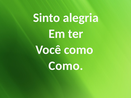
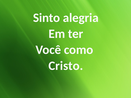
Como: Como -> Cristo (66, 66)
